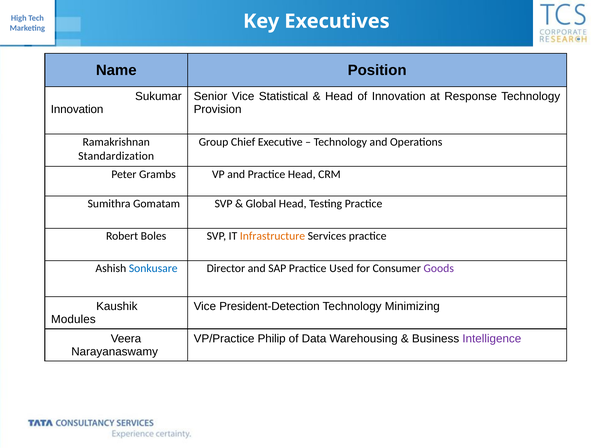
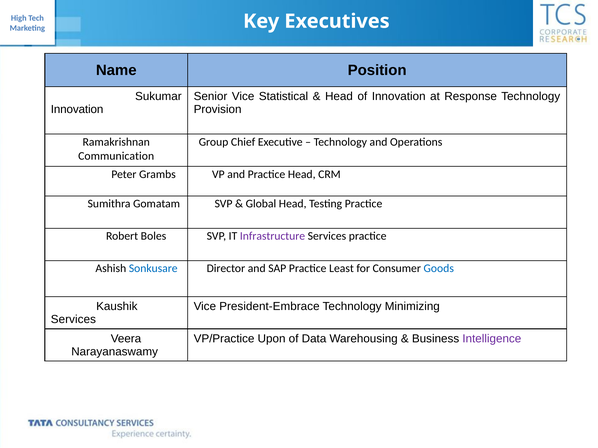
Standardization: Standardization -> Communication (116, 156)
Infrastructure colour: orange -> purple (272, 236)
Used: Used -> Least (341, 269)
Goods colour: purple -> blue (439, 269)
President-Detection: President-Detection -> President-Embrace (269, 307)
Modules: Modules -> Services (73, 320)
Philip: Philip -> Upon (272, 339)
